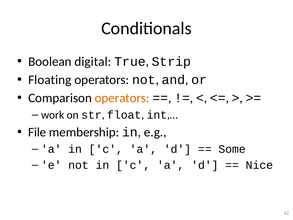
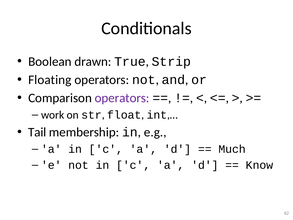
digital: digital -> drawn (93, 61)
operators colour: orange -> purple (122, 98)
File: File -> Tail (37, 132)
Some: Some -> Much (232, 149)
Nice: Nice -> Know (259, 165)
